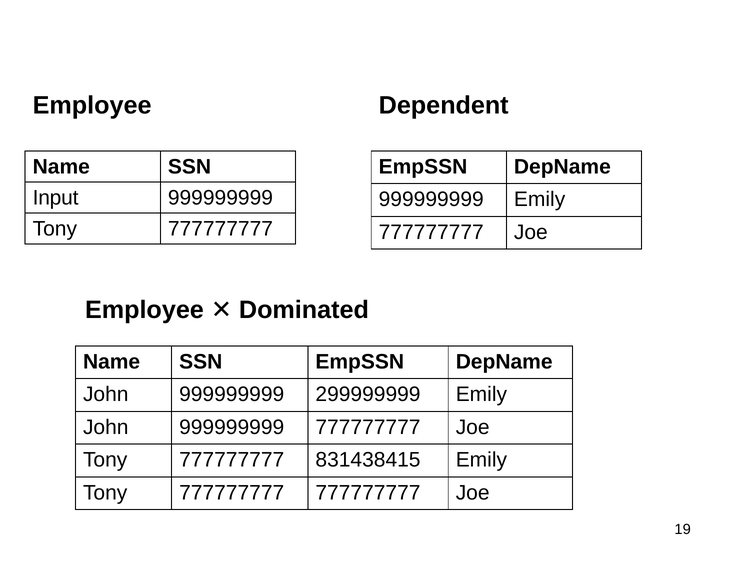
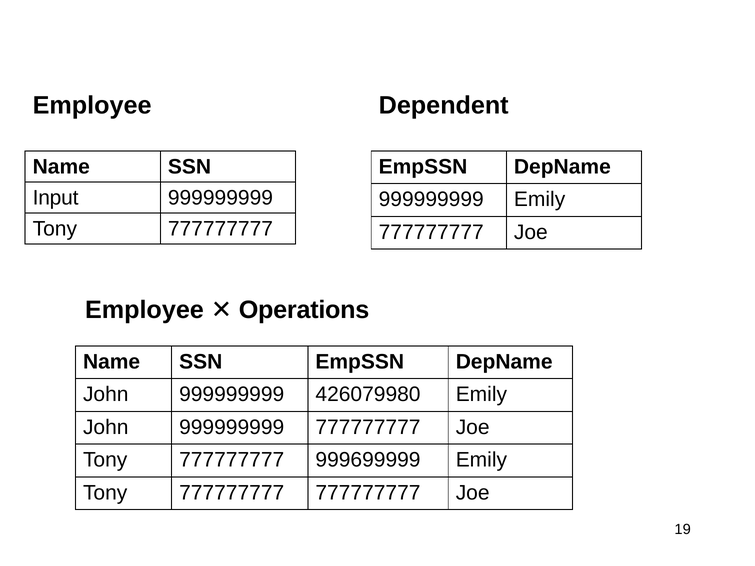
Dominated: Dominated -> Operations (304, 310)
299999999: 299999999 -> 426079980 (368, 395)
831438415: 831438415 -> 999699999 (368, 460)
